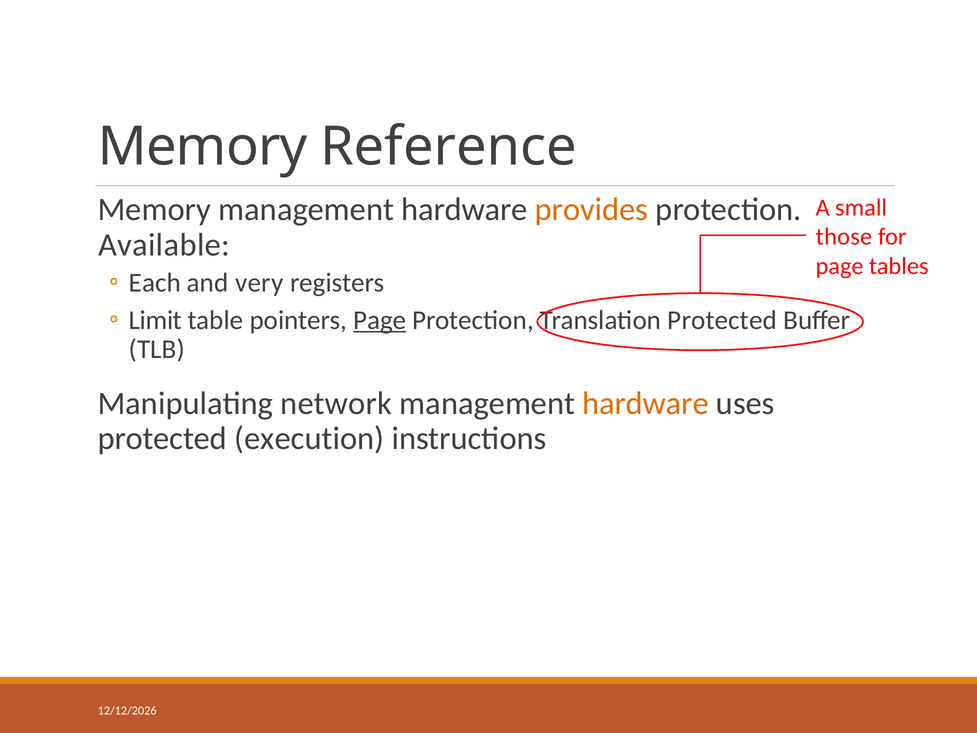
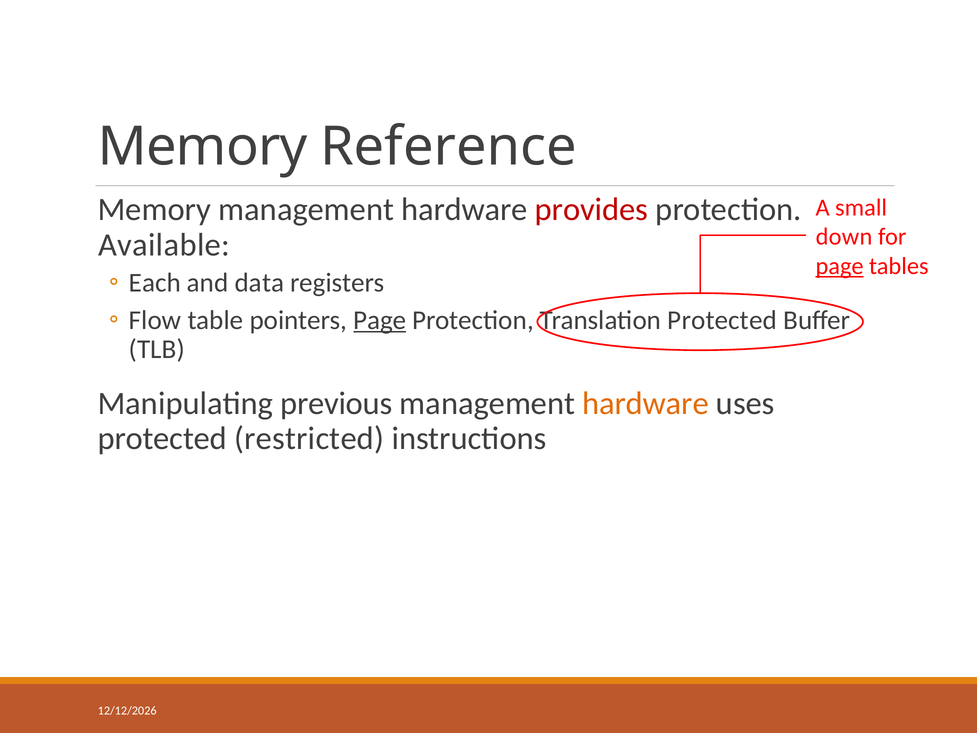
provides colour: orange -> red (592, 210)
those: those -> down (844, 237)
page underline: none -> present (840, 266)
very: very -> data (259, 282)
Limit: Limit -> Flow (155, 320)
network: network -> previous (336, 403)
execution: execution -> restricted (309, 438)
